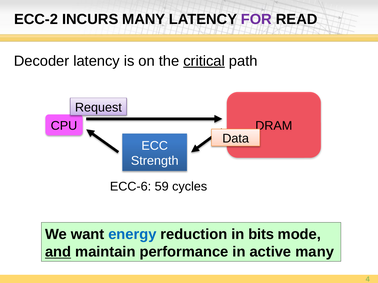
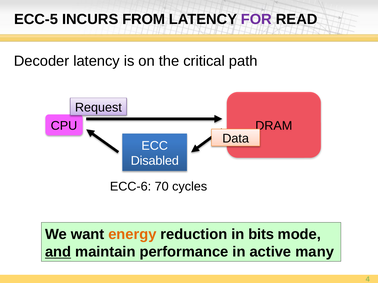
ECC-2: ECC-2 -> ECC-5 (36, 19)
INCURS MANY: MANY -> FROM (144, 19)
critical underline: present -> none (204, 61)
Strength: Strength -> Disabled (155, 161)
59: 59 -> 70 (162, 187)
energy colour: blue -> orange (132, 235)
